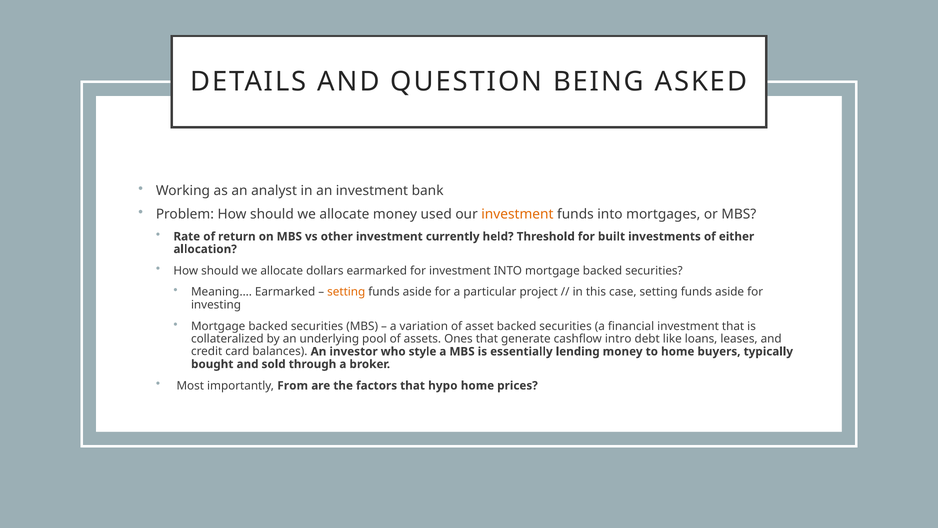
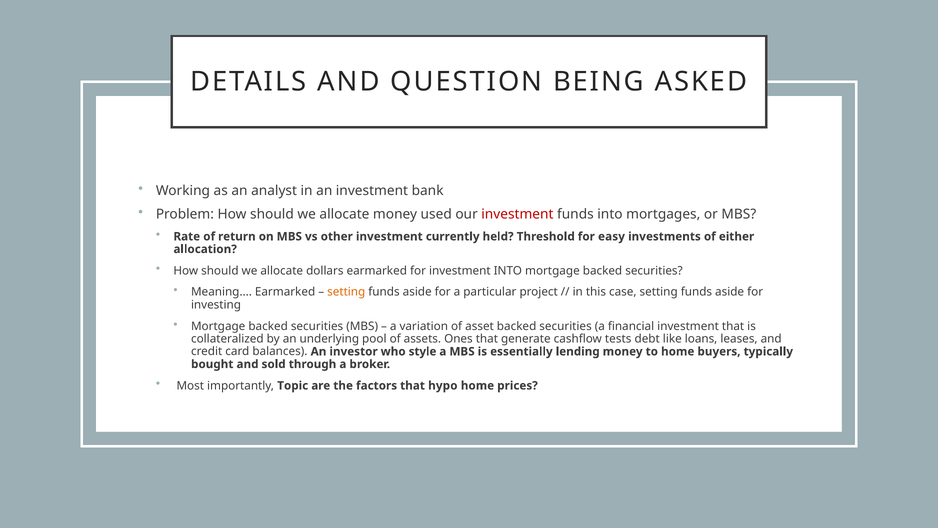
investment colour: orange -> red (517, 214)
built: built -> easy (611, 236)
intro: intro -> tests (618, 339)
From: From -> Topic (293, 385)
